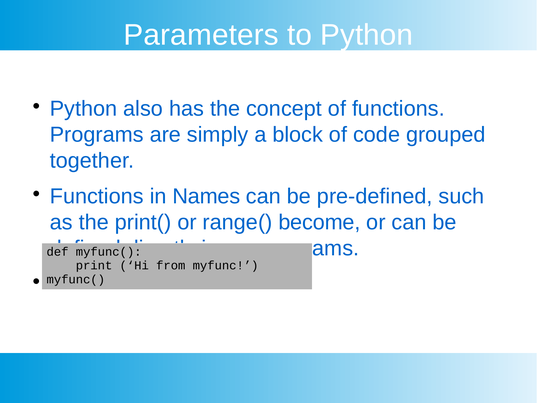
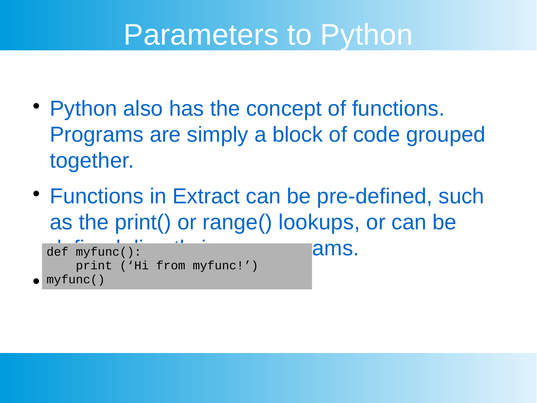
Names: Names -> Extract (206, 196)
become: become -> lookups (319, 222)
